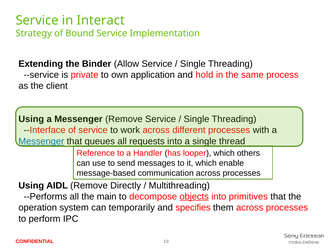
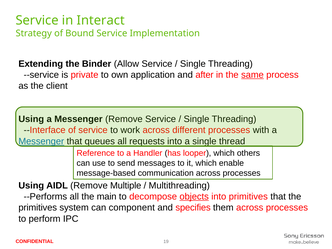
hold: hold -> after (205, 75)
same underline: none -> present (252, 75)
Directly: Directly -> Multiple (126, 186)
operation: operation -> primitives (38, 208)
temporarily: temporarily -> component (132, 208)
